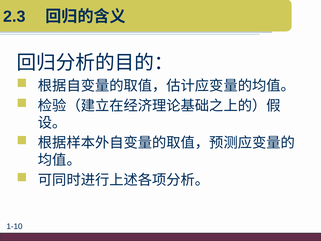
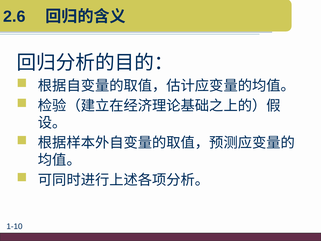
2.3: 2.3 -> 2.6 (14, 16)
